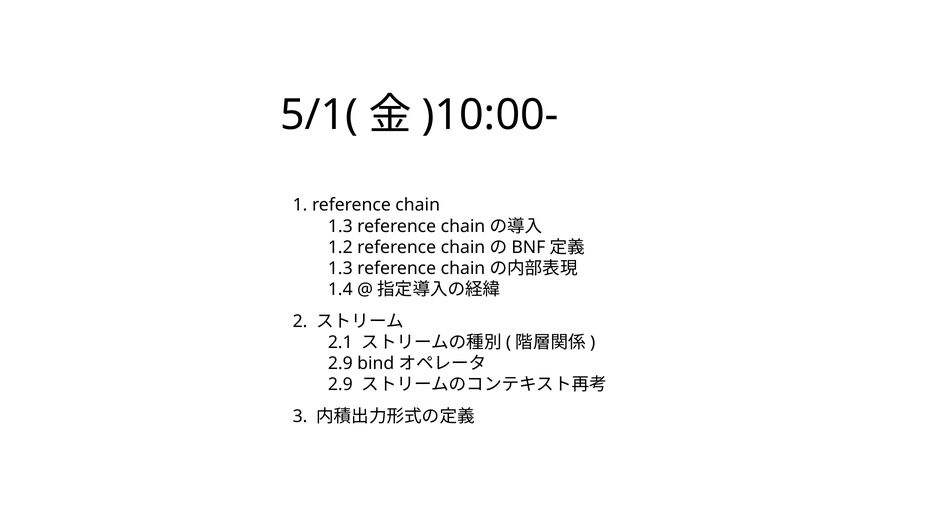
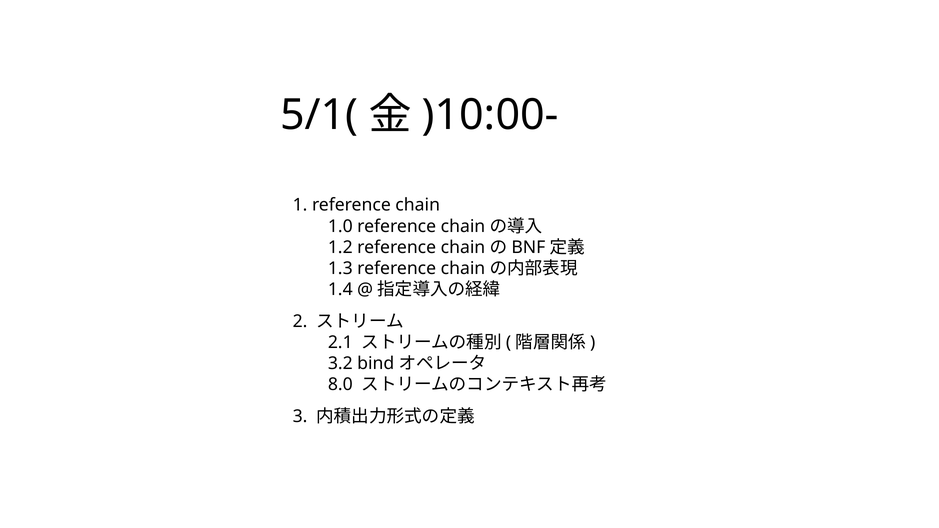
1.3: 1.3 -> 1.0 (340, 226)
2.9: 2.9 -> 3.2 (340, 364)
2.9: 2.9 -> 8.0 (340, 385)
